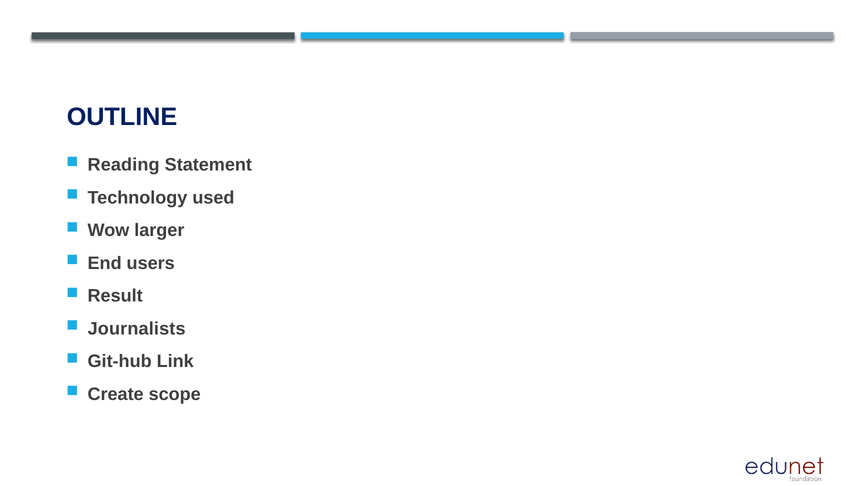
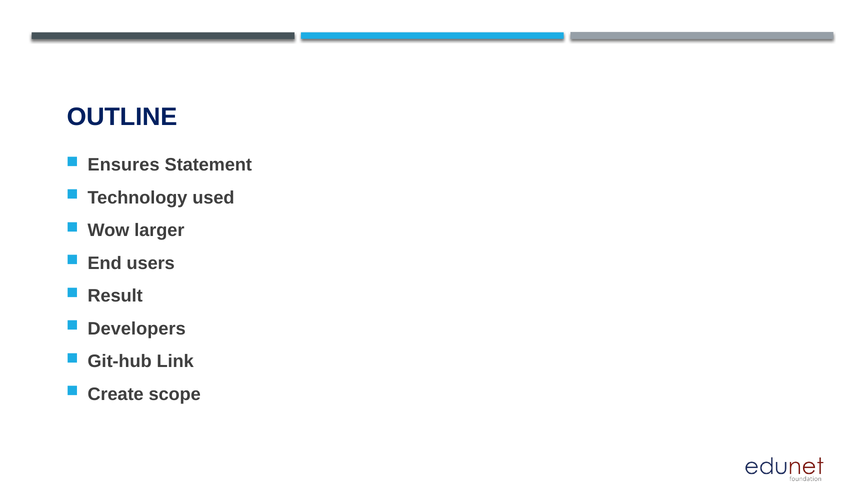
Reading: Reading -> Ensures (124, 165)
Journalists: Journalists -> Developers (137, 329)
